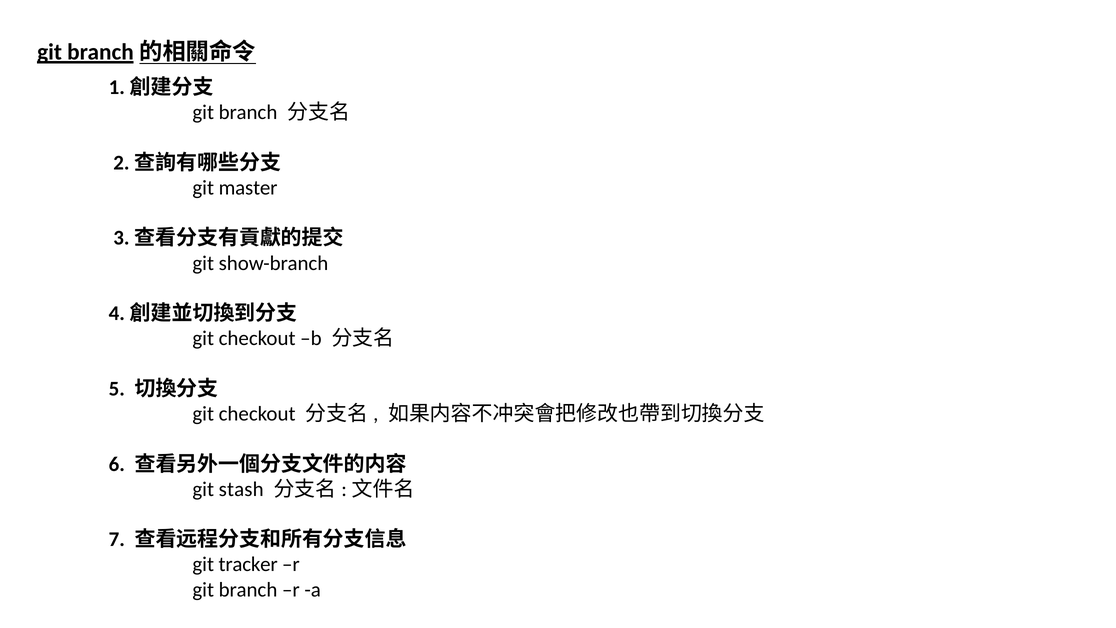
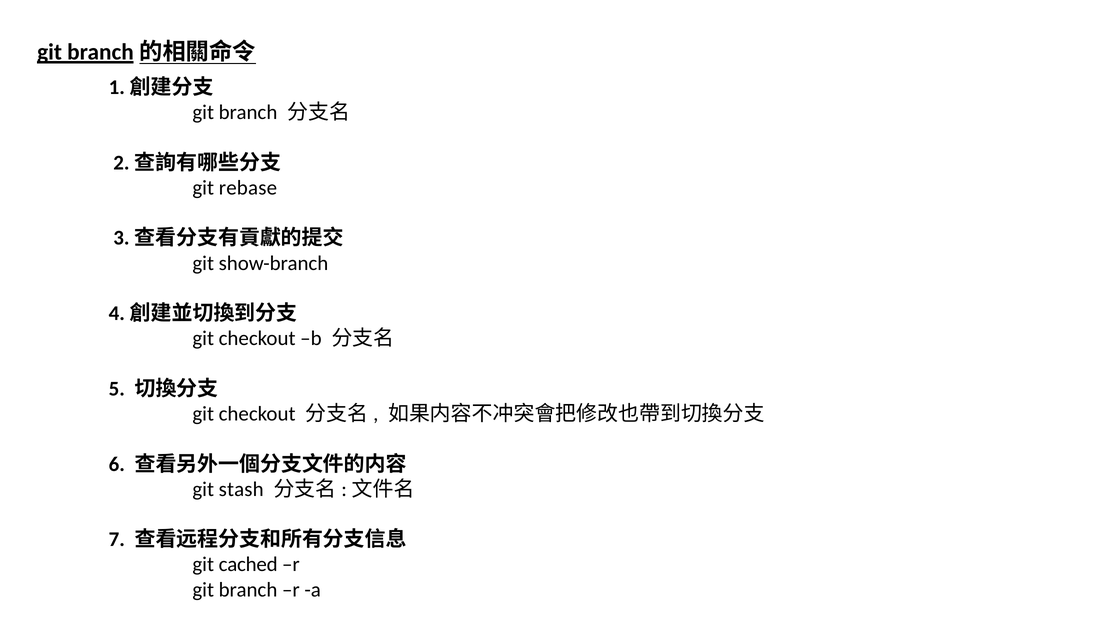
master: master -> rebase (248, 188)
tracker: tracker -> cached (248, 564)
